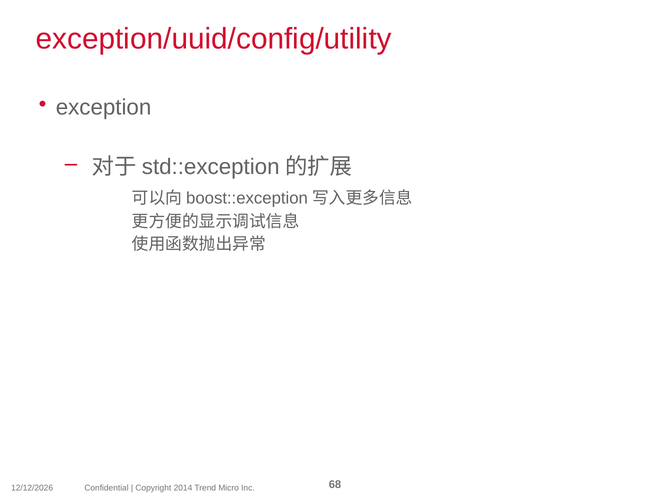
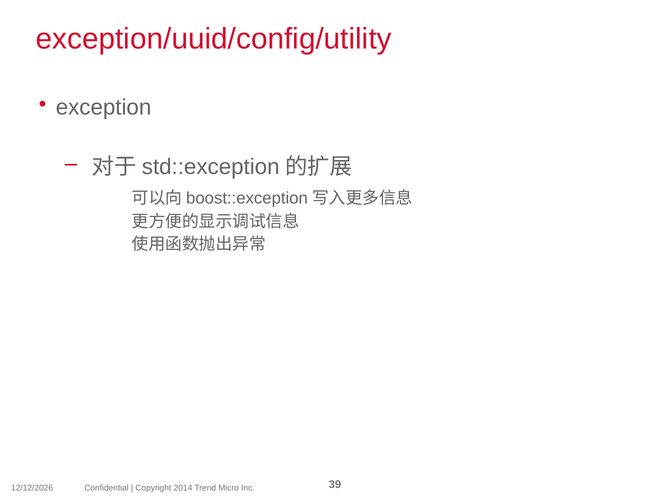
68: 68 -> 39 (335, 485)
